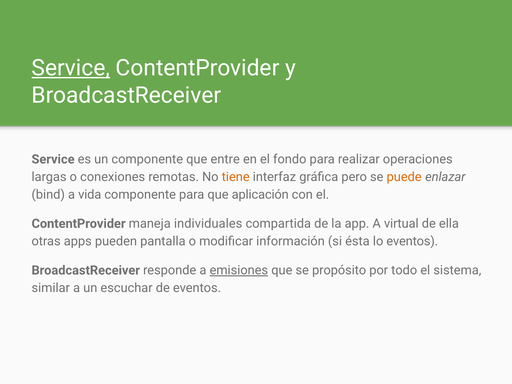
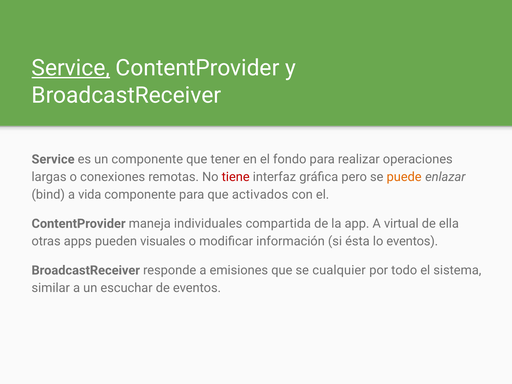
entre: entre -> tener (225, 159)
tiene colour: orange -> red (236, 177)
aplicación: aplicación -> activados (260, 195)
pantalla: pantalla -> visuales (163, 241)
emisiones underline: present -> none (239, 270)
propósito: propósito -> cualquier (339, 270)
